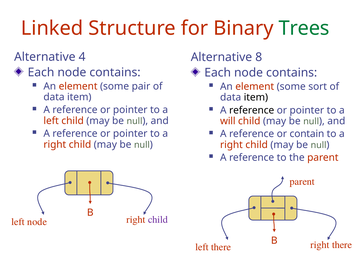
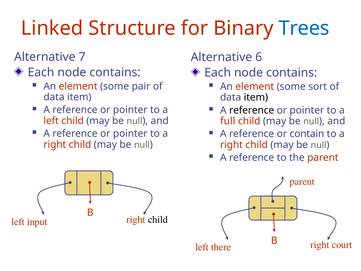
Trees colour: green -> blue (304, 28)
4: 4 -> 7 (82, 57)
8: 8 -> 6 (259, 57)
will: will -> full (228, 121)
left node: node -> input (37, 222)
child colour: purple -> black (158, 219)
right there: there -> court (342, 245)
